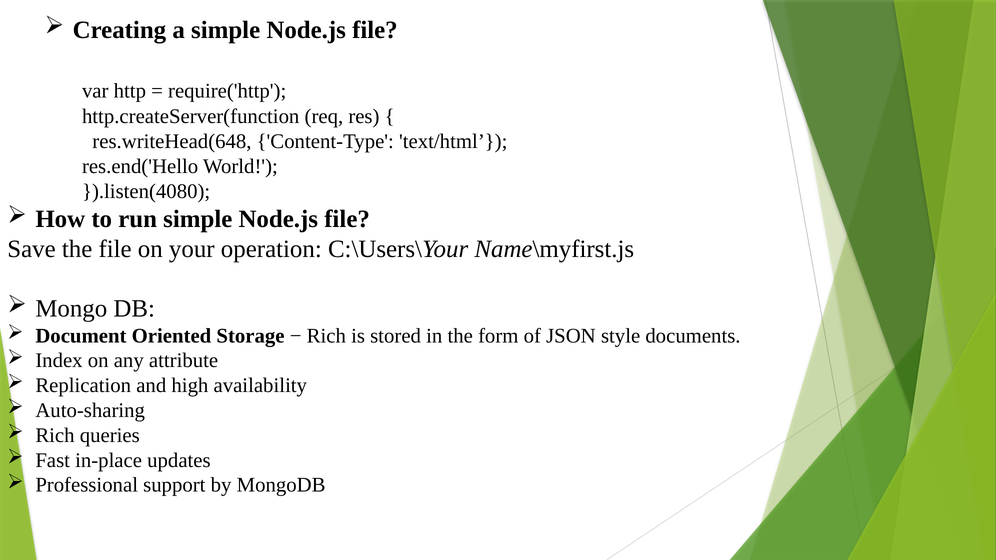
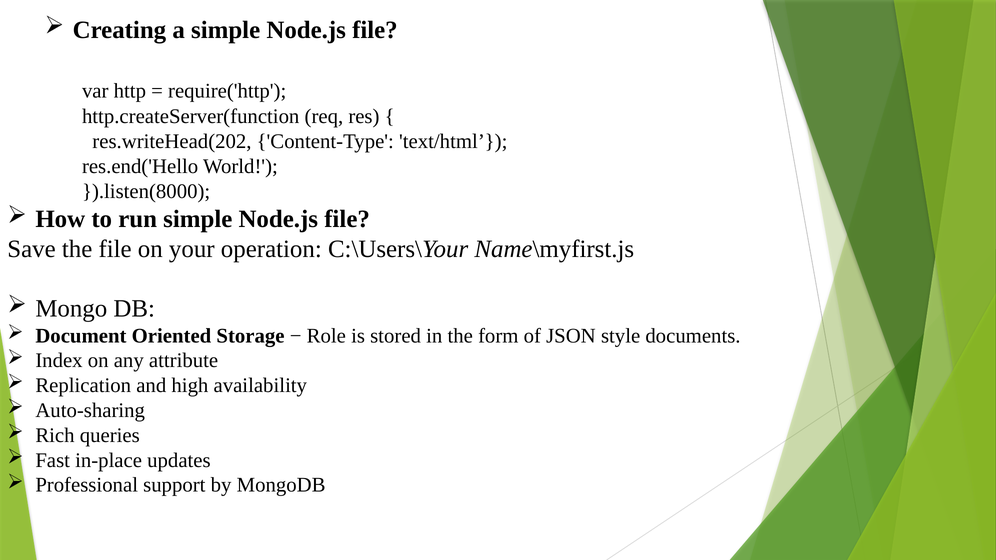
res.writeHead(648: res.writeHead(648 -> res.writeHead(202 (172, 142)
}).listen(4080: }).listen(4080 -> }).listen(8000 (146, 191)
Rich: Rich -> Role (326, 336)
